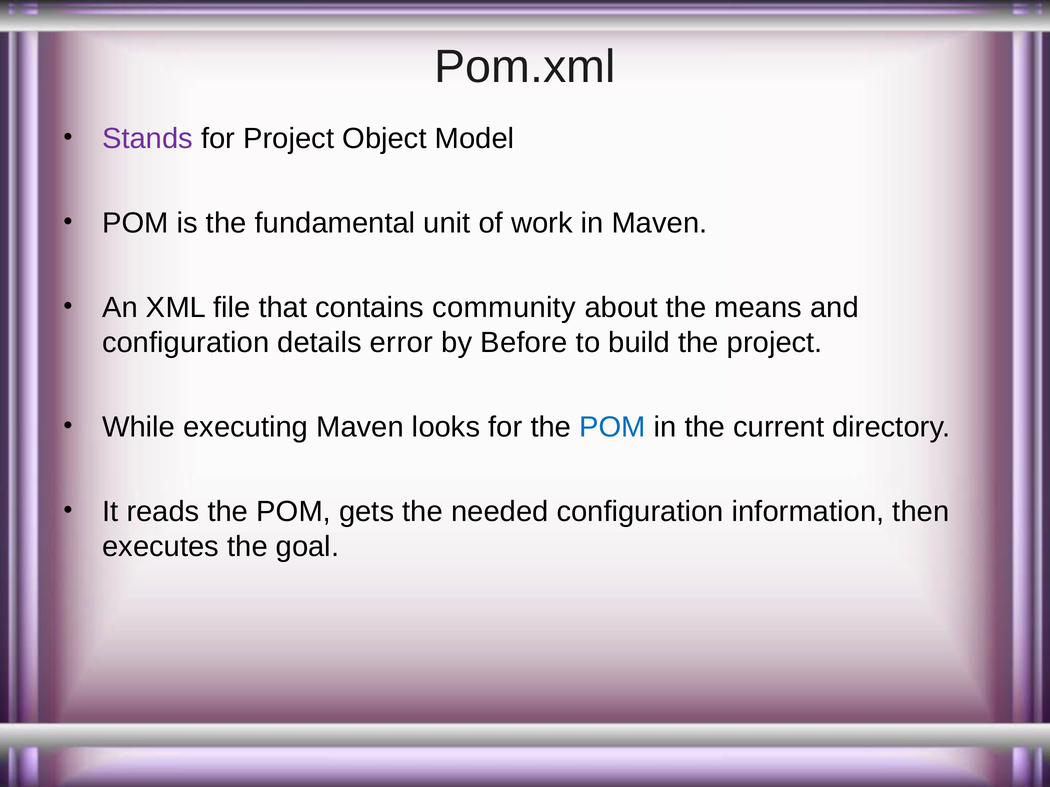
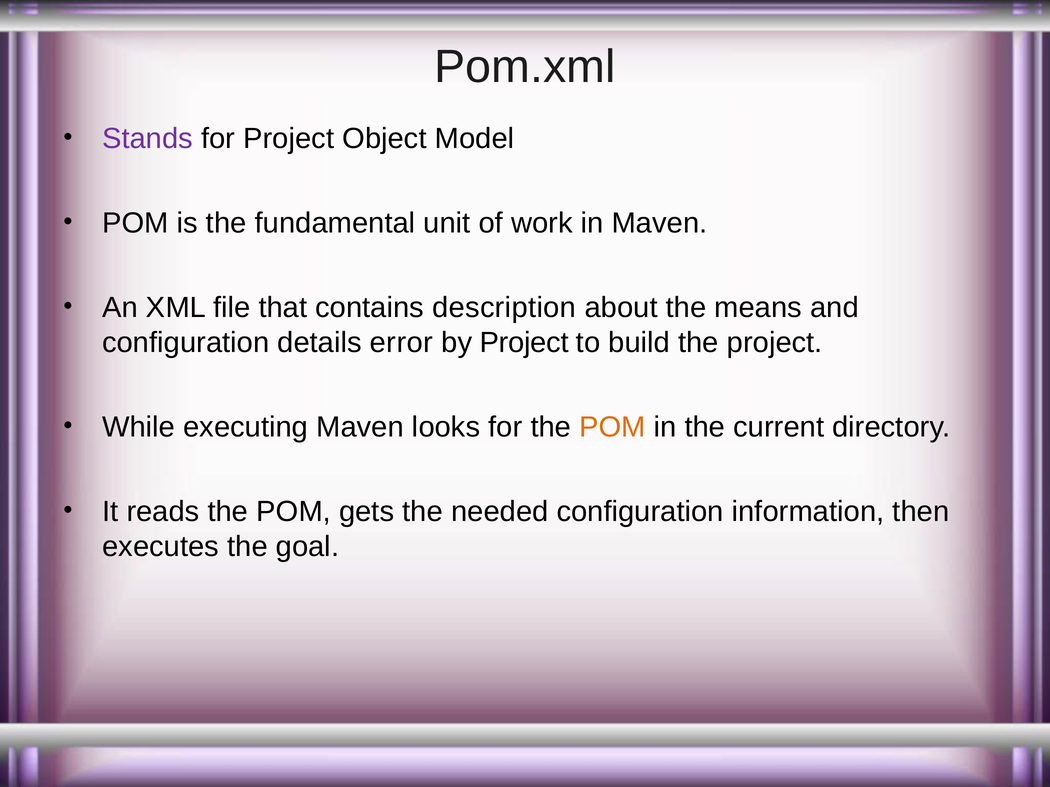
community: community -> description (504, 308)
by Before: Before -> Project (524, 343)
POM colour: blue -> orange (612, 427)
